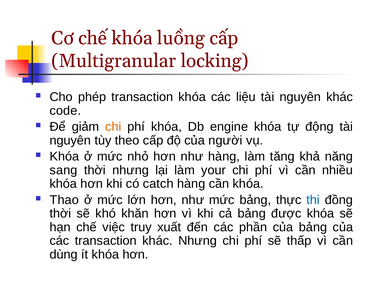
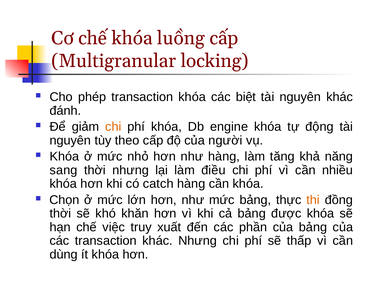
liệu: liệu -> biệt (246, 97)
code: code -> đánh (65, 111)
your: your -> điều (213, 170)
Thao: Thao -> Chọn (64, 200)
thi colour: blue -> orange (313, 200)
